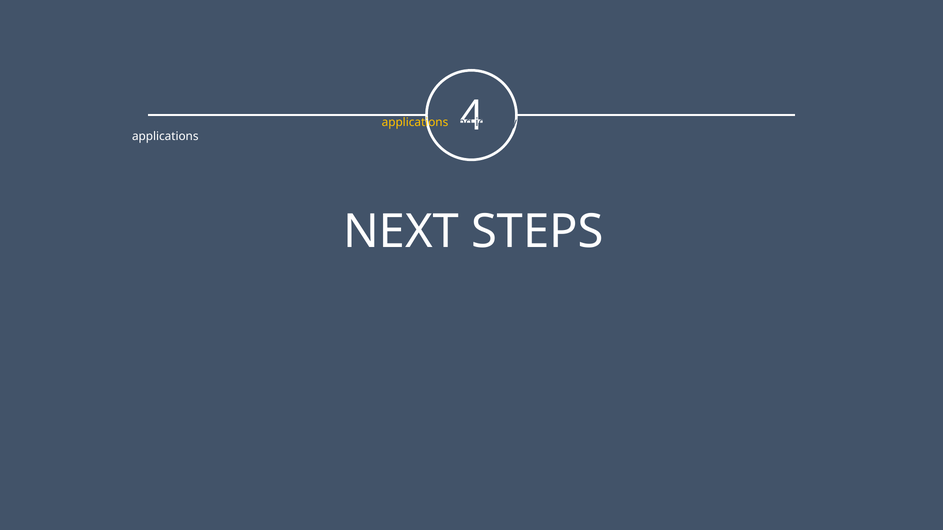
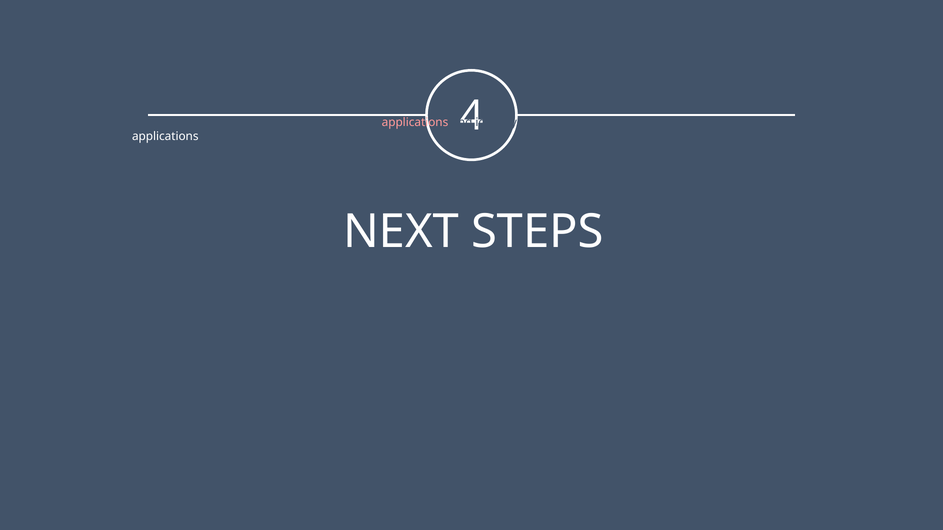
applications colour: yellow -> pink (415, 122)
